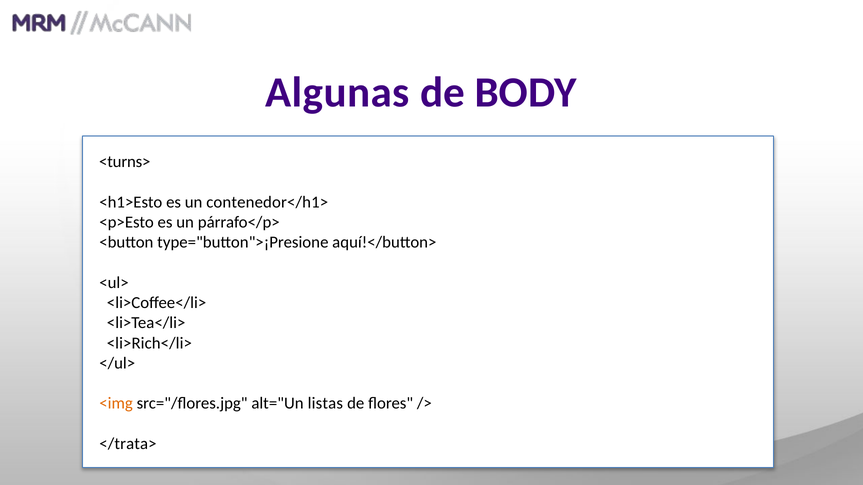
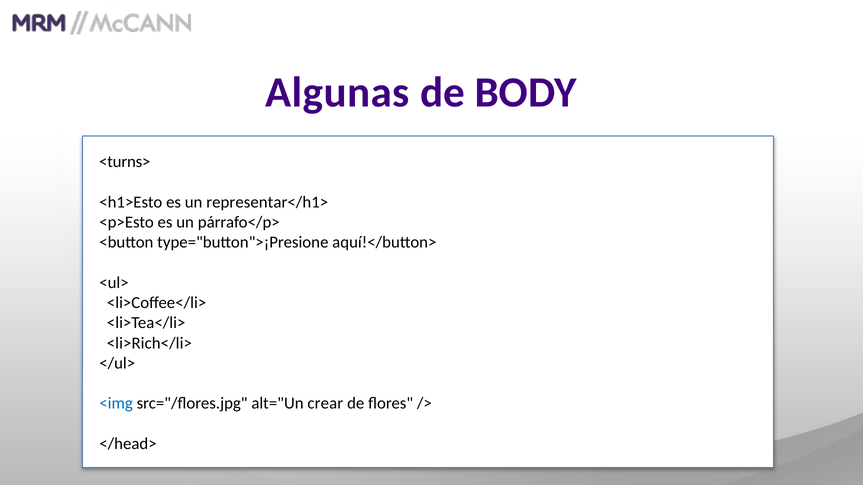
contenedor</h1>: contenedor</h1> -> representar</h1> (267, 202)
<img colour: orange -> blue (116, 404)
listas: listas -> crear (325, 404)
</trata>: </trata> -> </head> (128, 444)
